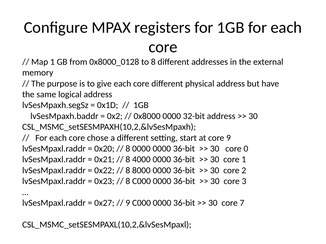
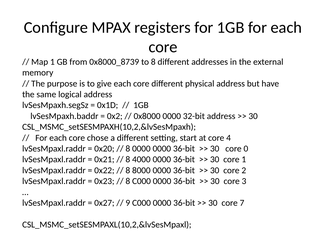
0x8000_0128: 0x8000_0128 -> 0x8000_8739 (114, 62)
core 9: 9 -> 4 (229, 138)
